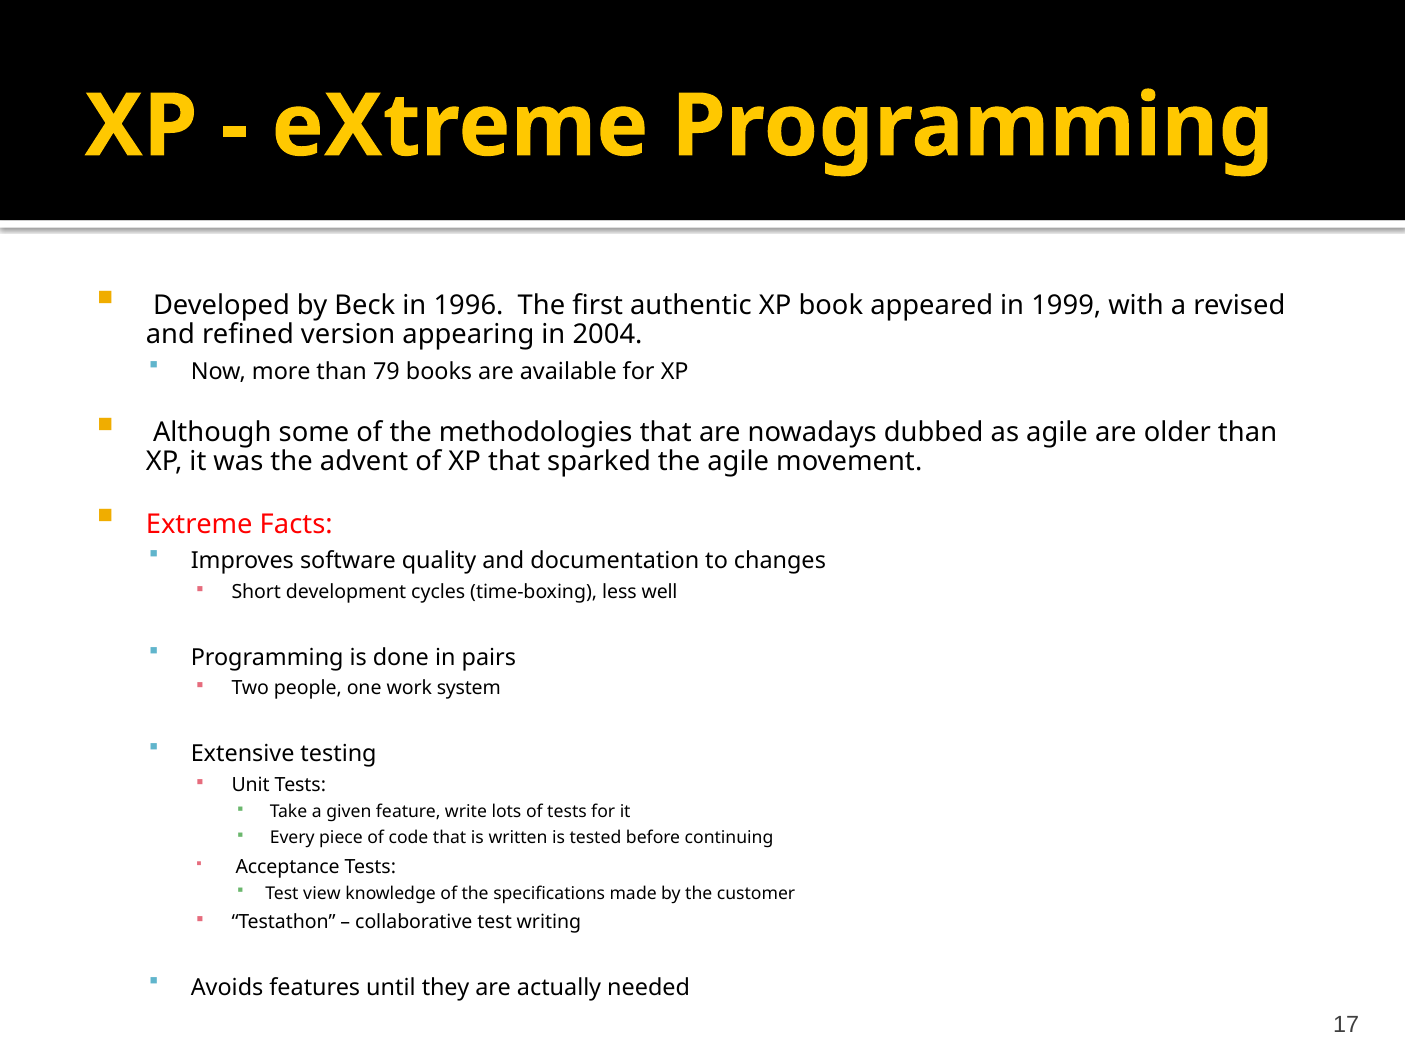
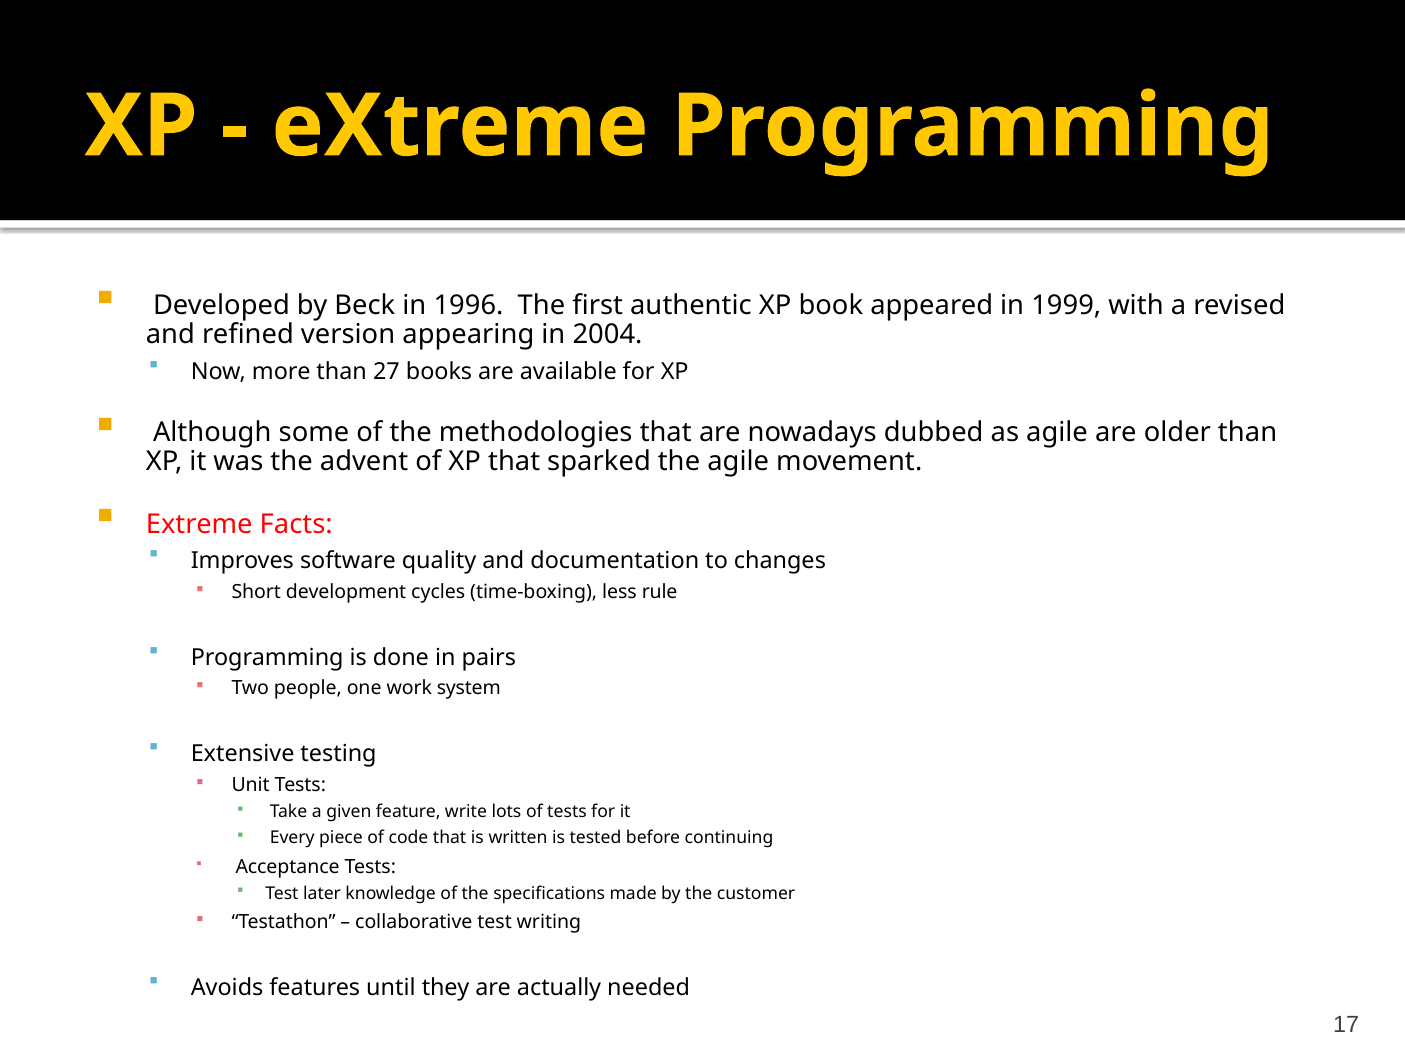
79: 79 -> 27 (386, 371)
well: well -> rule (660, 592)
view: view -> later (322, 893)
